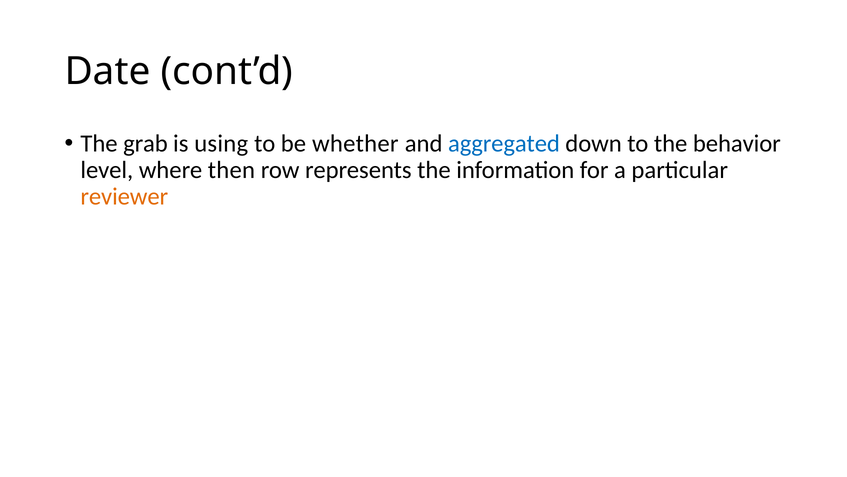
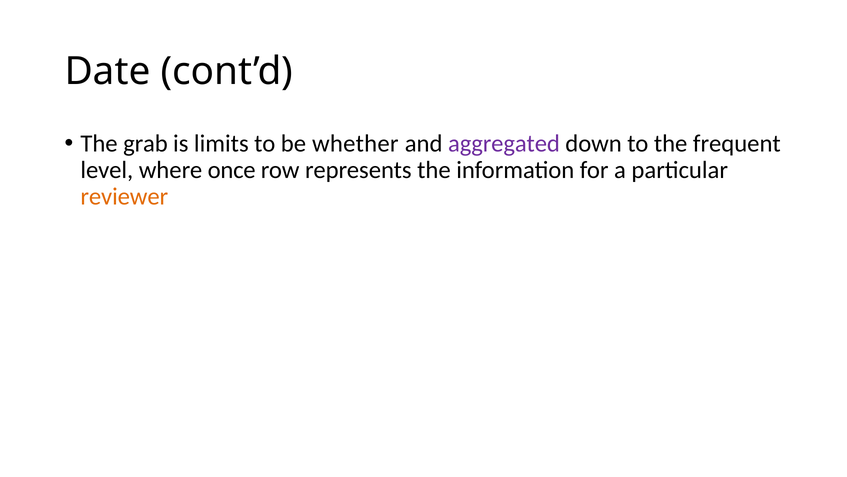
using: using -> limits (221, 143)
aggregated colour: blue -> purple (504, 143)
behavior: behavior -> frequent (737, 143)
then: then -> once (232, 170)
